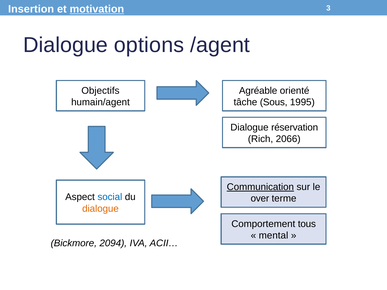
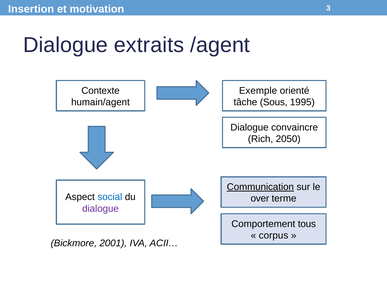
motivation underline: present -> none (97, 9)
options: options -> extraits (149, 45)
Objectifs: Objectifs -> Contexte (101, 91)
Agréable: Agréable -> Exemple (258, 91)
réservation: réservation -> convaincre (295, 127)
2066: 2066 -> 2050 (288, 139)
dialogue colour: orange -> purple (100, 209)
mental: mental -> corpus (273, 236)
2094: 2094 -> 2001 (113, 244)
